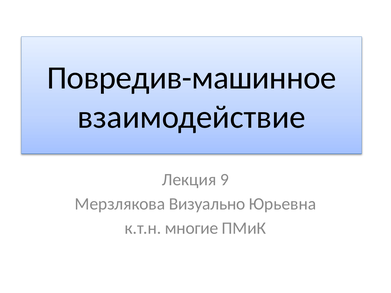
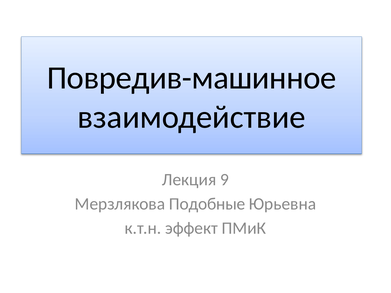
Визуально: Визуально -> Подобные (207, 204)
многие: многие -> эффект (191, 228)
